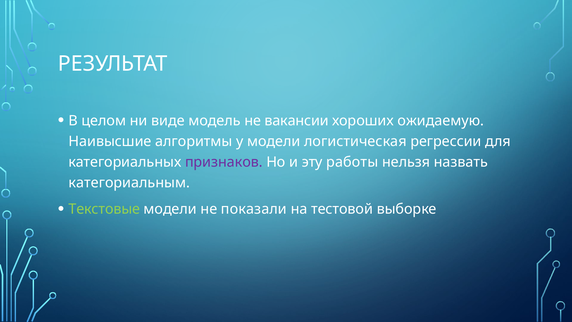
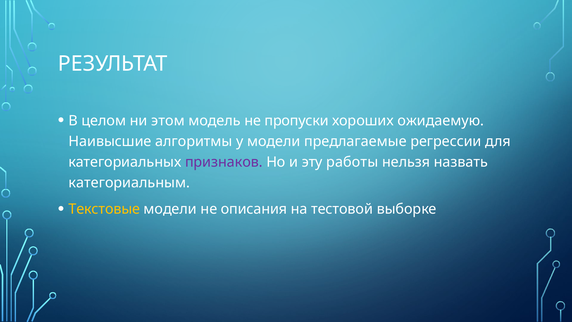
виде: виде -> этом (168, 121)
вакансии: вакансии -> пропуски (297, 121)
логистическая: логистическая -> предлагаемые (355, 141)
Текстовые colour: light green -> yellow (104, 209)
показали: показали -> описания (254, 209)
